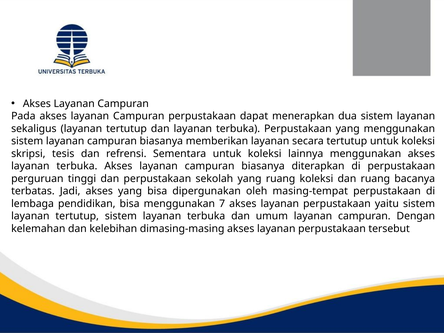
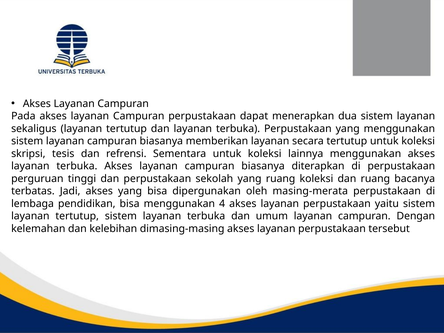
masing-tempat: masing-tempat -> masing-merata (310, 191)
7: 7 -> 4 (222, 204)
